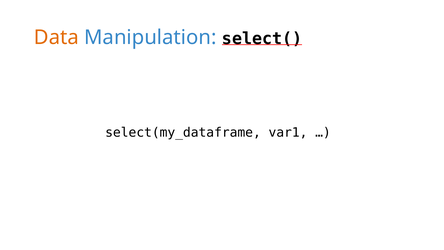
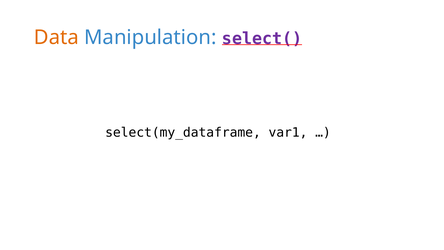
select( colour: black -> purple (262, 39)
